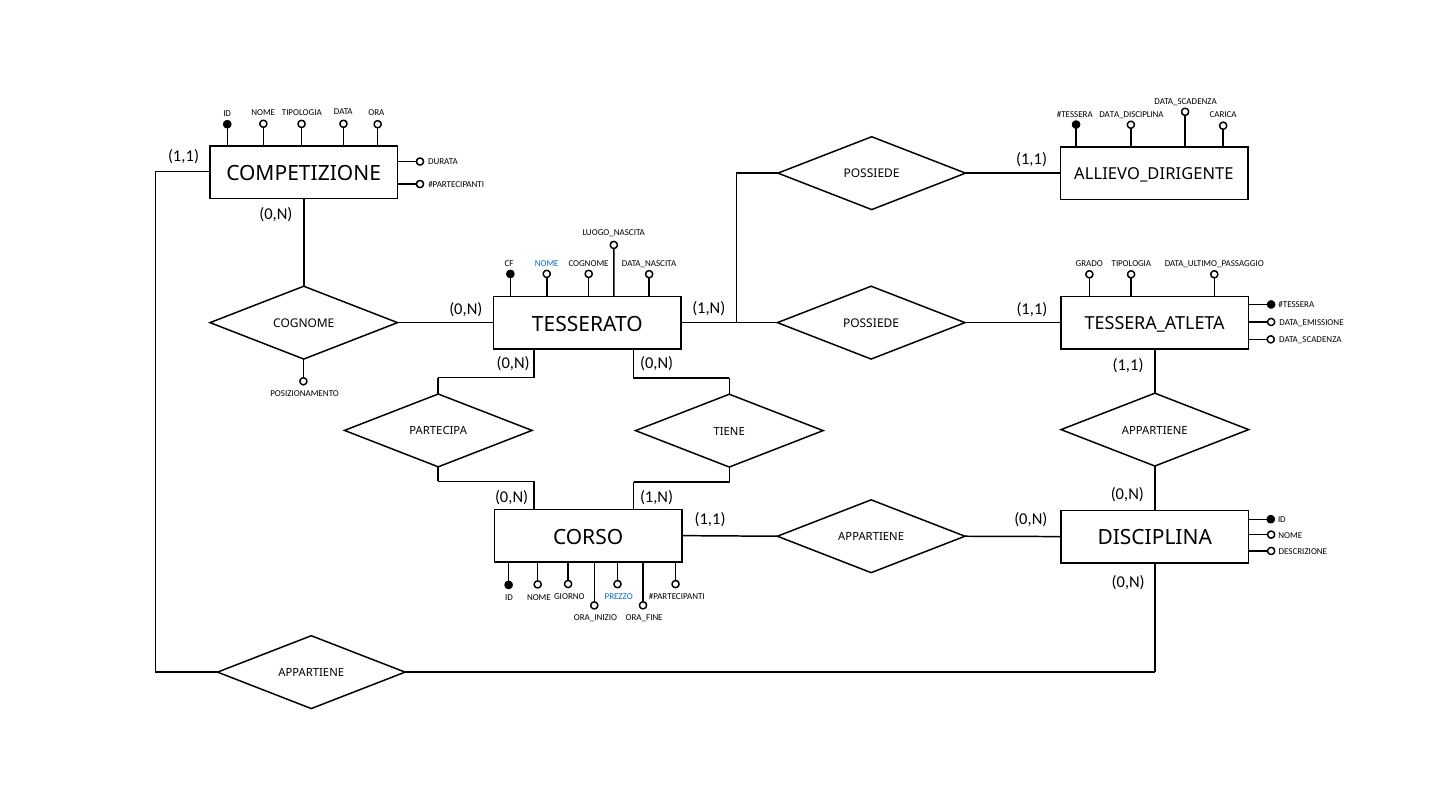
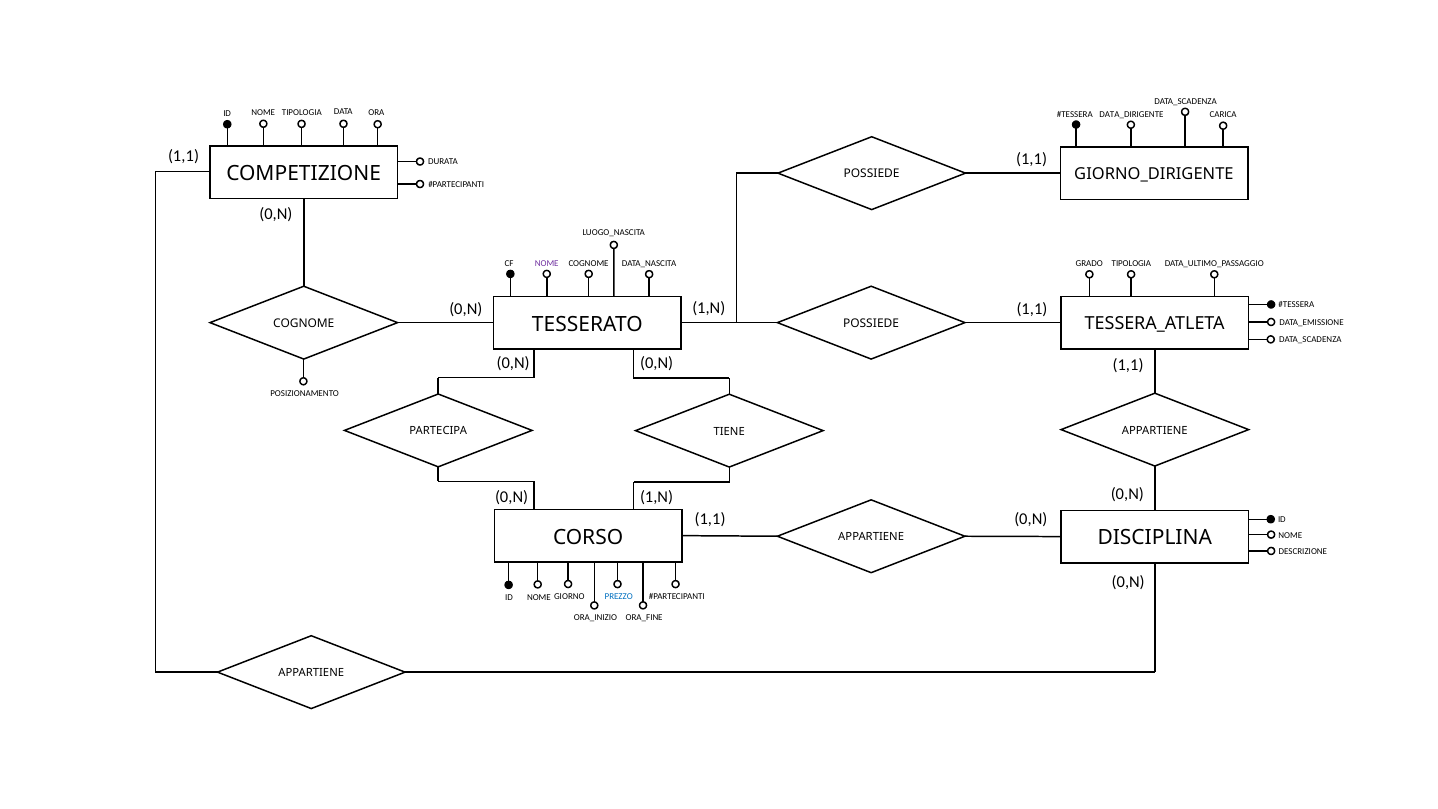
DATA_DISCIPLINA: DATA_DISCIPLINA -> DATA_DIRIGENTE (1131, 115)
ALLIEVO_DIRIGENTE: ALLIEVO_DIRIGENTE -> GIORNO_DIRIGENTE (1154, 174)
NOME colour: blue -> purple (547, 264)
